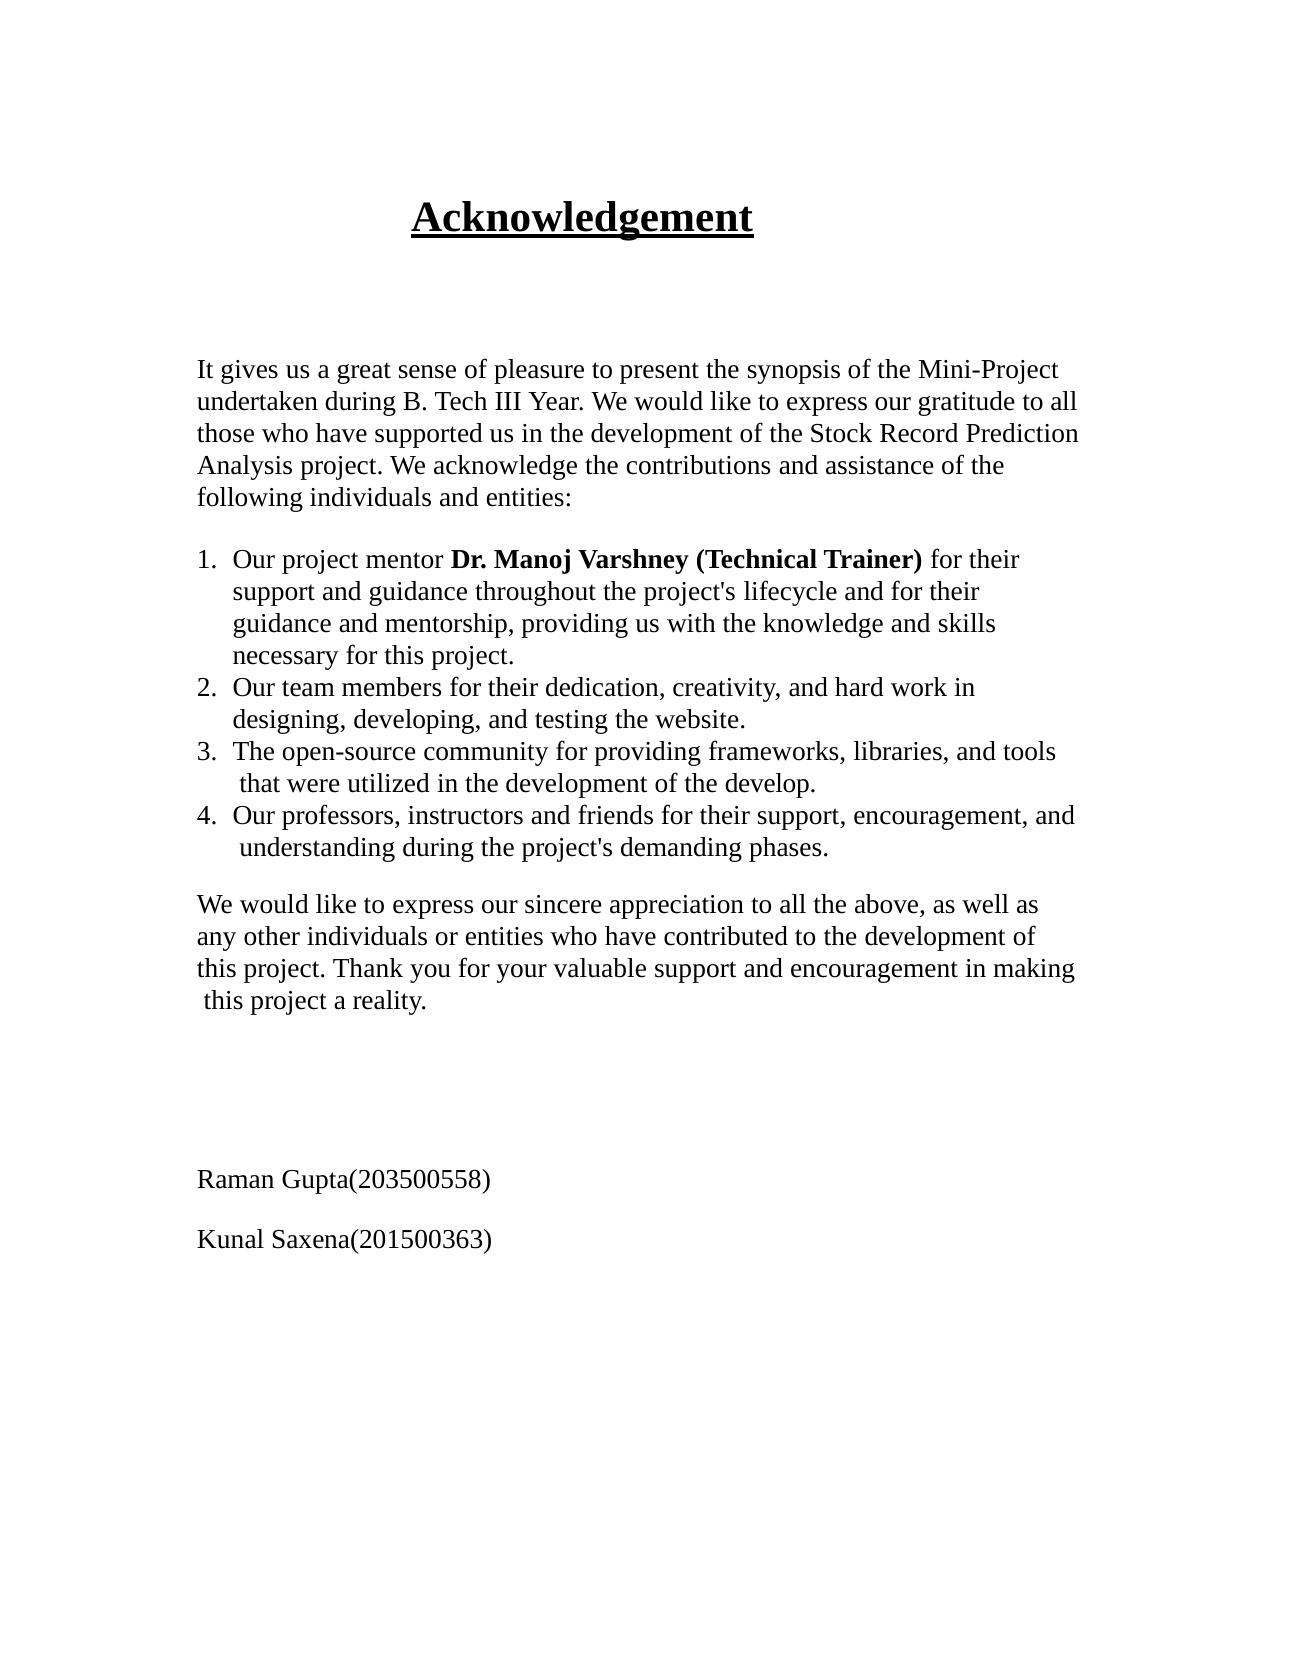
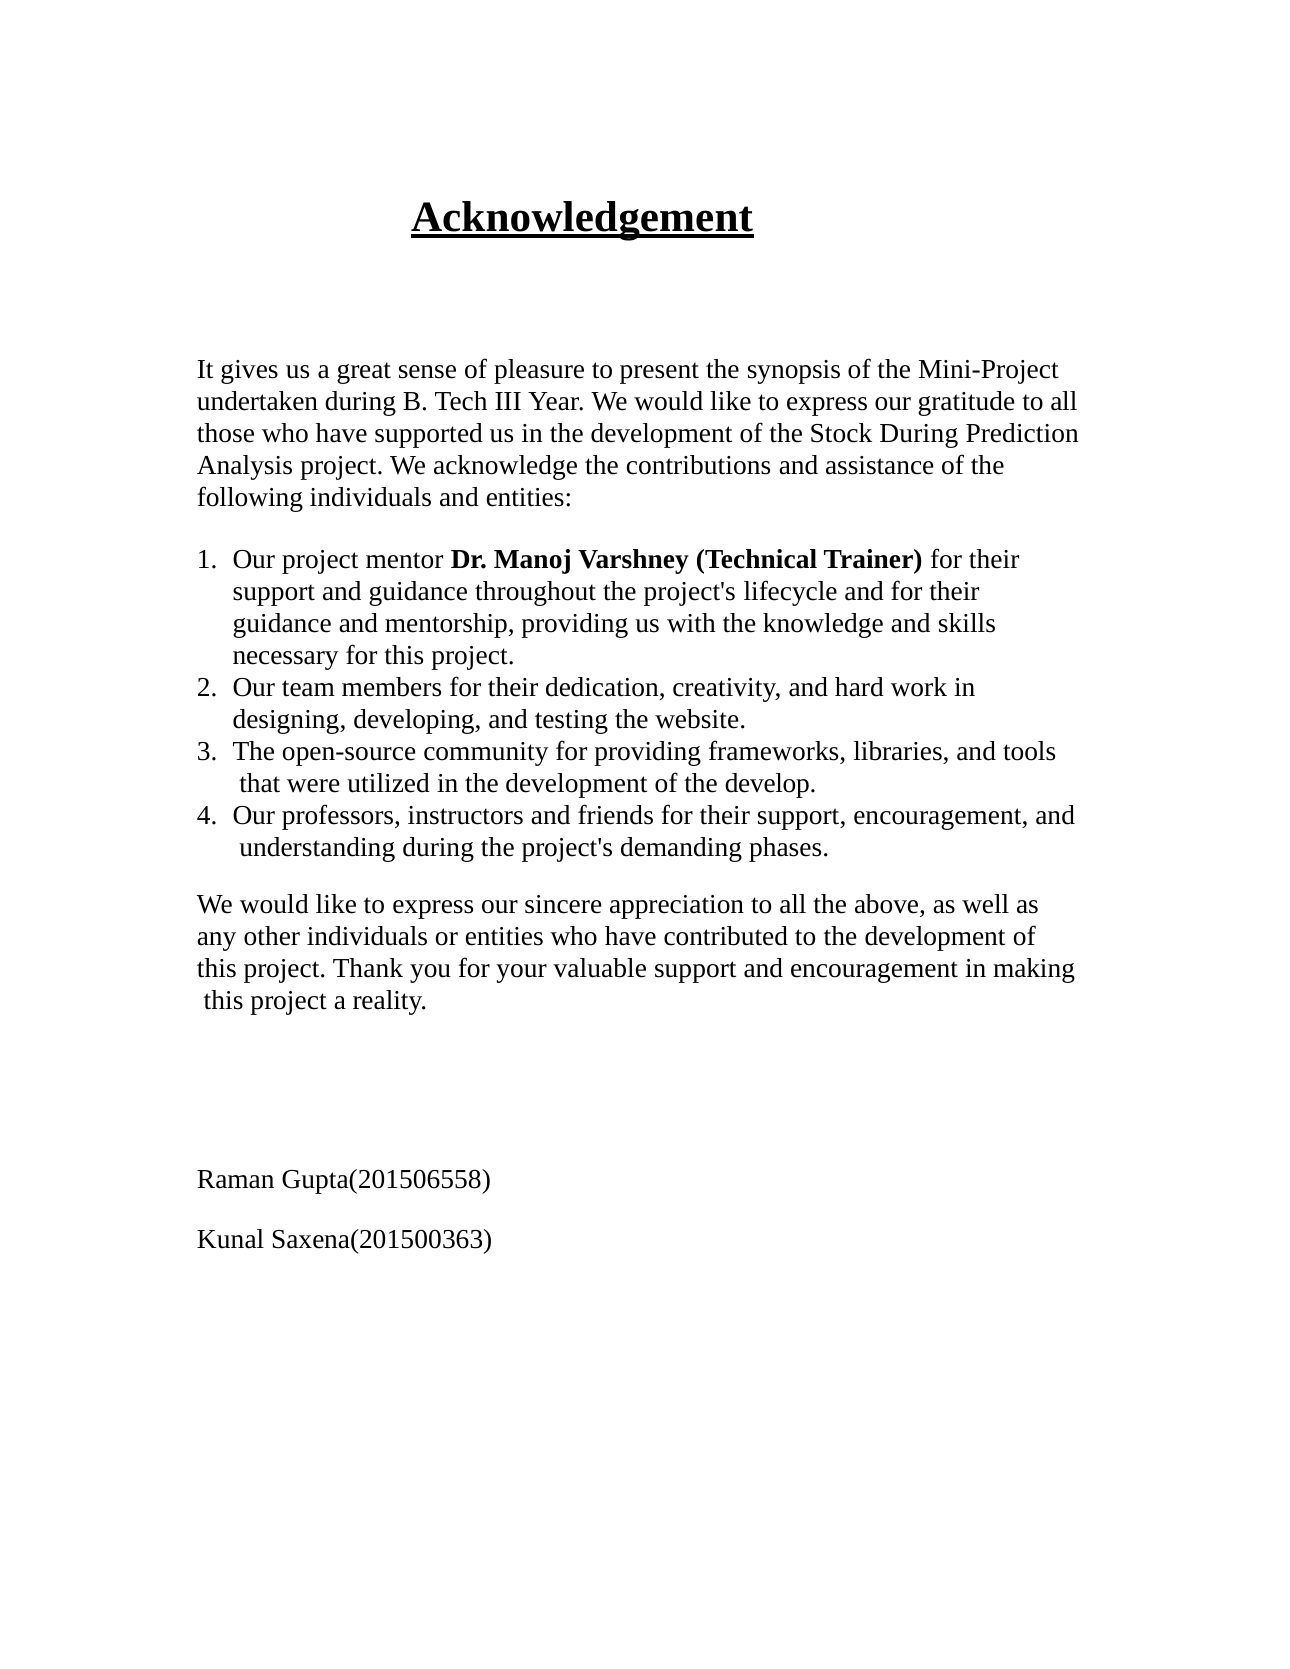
Stock Record: Record -> During (919, 434)
Gupta(203500558: Gupta(203500558 -> Gupta(201506558 (386, 1180)
